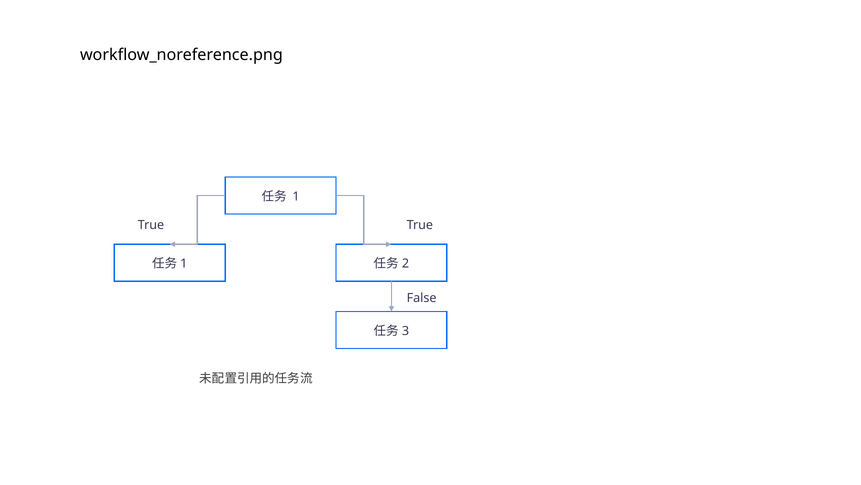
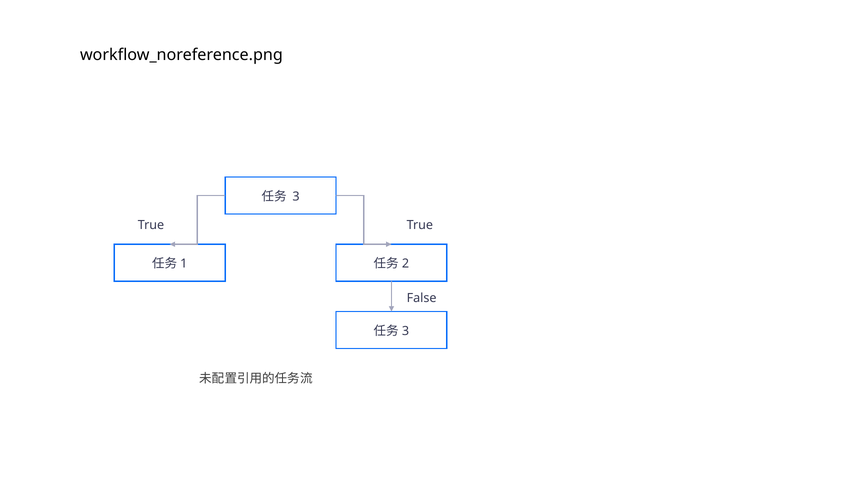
1: 1 -> 3 (296, 196)
